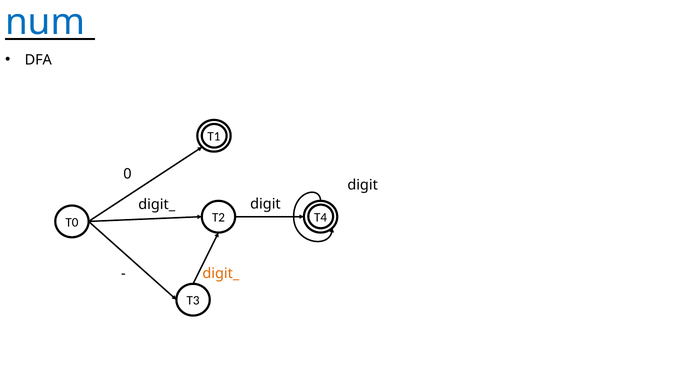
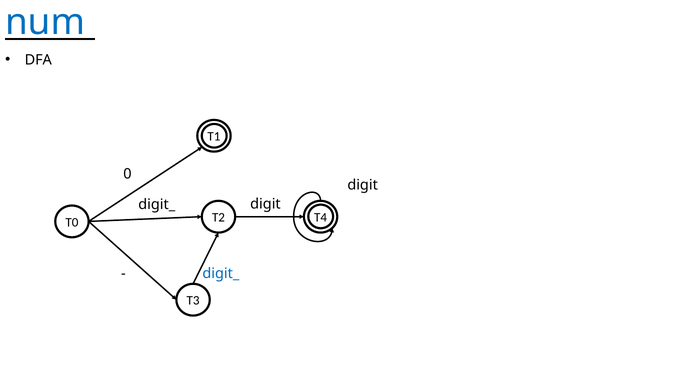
digit_ colour: orange -> blue (221, 274)
